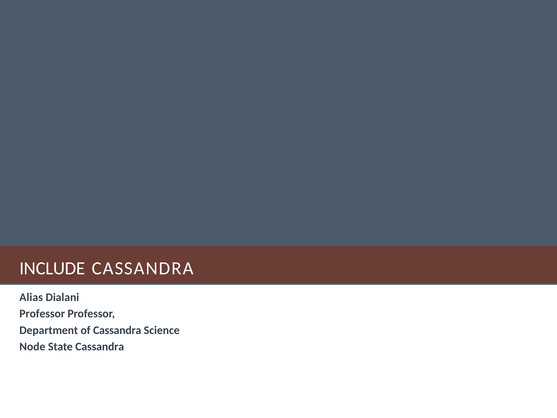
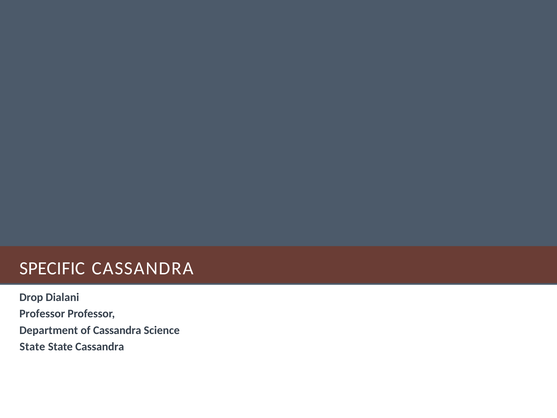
INCLUDE: INCLUDE -> SPECIFIC (52, 268)
Alias: Alias -> Drop (31, 297)
Node: Node -> State (32, 346)
